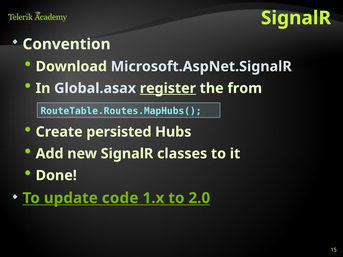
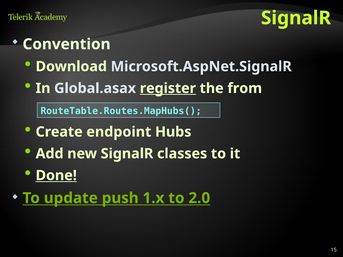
persisted: persisted -> endpoint (119, 132)
Done underline: none -> present (56, 176)
code: code -> push (120, 198)
